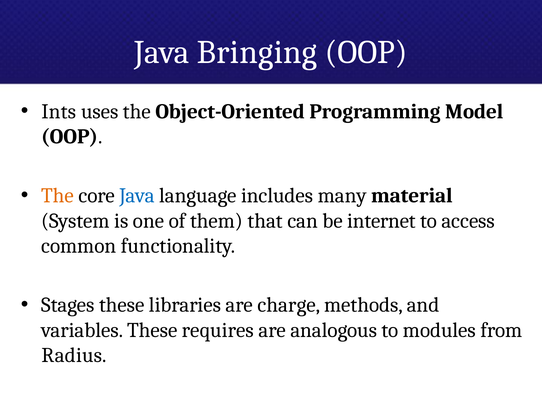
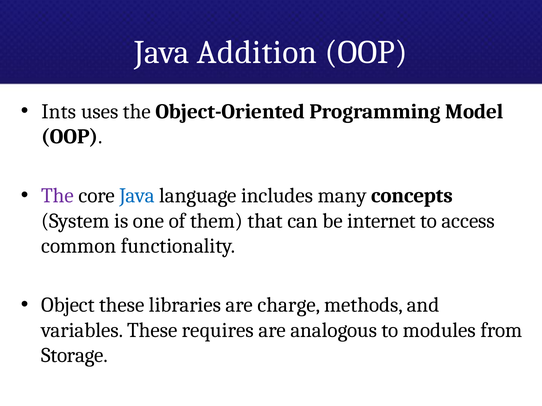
Bringing: Bringing -> Addition (257, 52)
The colour: orange -> purple (58, 196)
material: material -> concepts (412, 196)
Stages: Stages -> Object (68, 305)
Radius: Radius -> Storage (74, 356)
